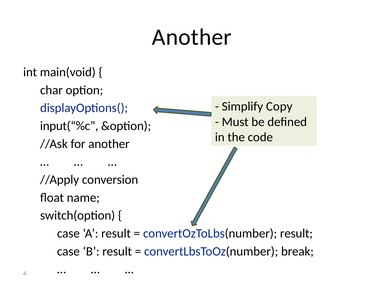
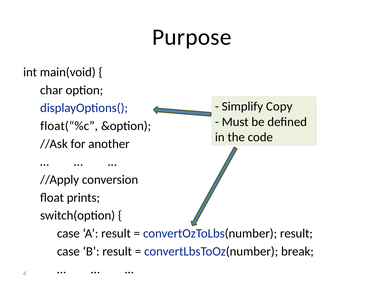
Another: Another -> Purpose (192, 37)
input(“%c: input(“%c -> float(“%c (69, 126)
name: name -> prints (83, 198)
